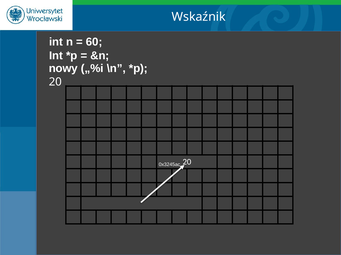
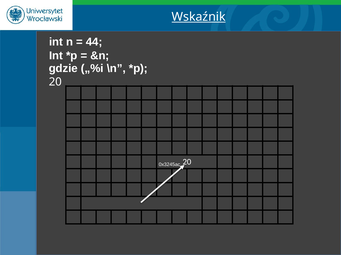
Wskaźnik underline: none -> present (199, 17)
60: 60 -> 44 (94, 42)
nowy: nowy -> gdzie (63, 69)
